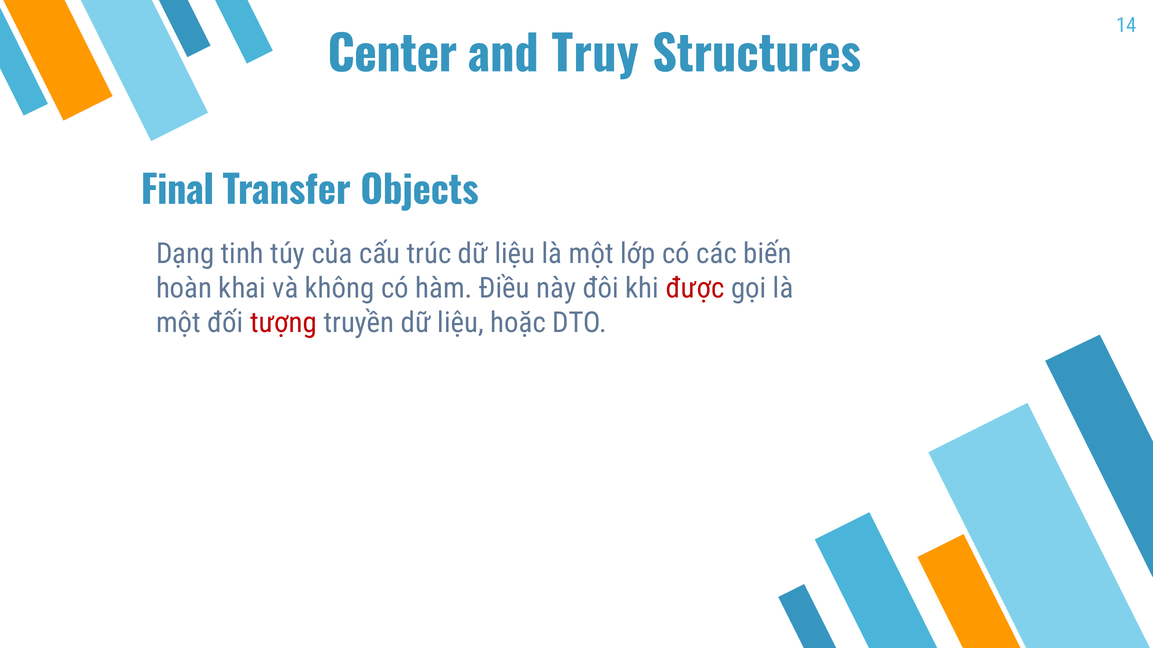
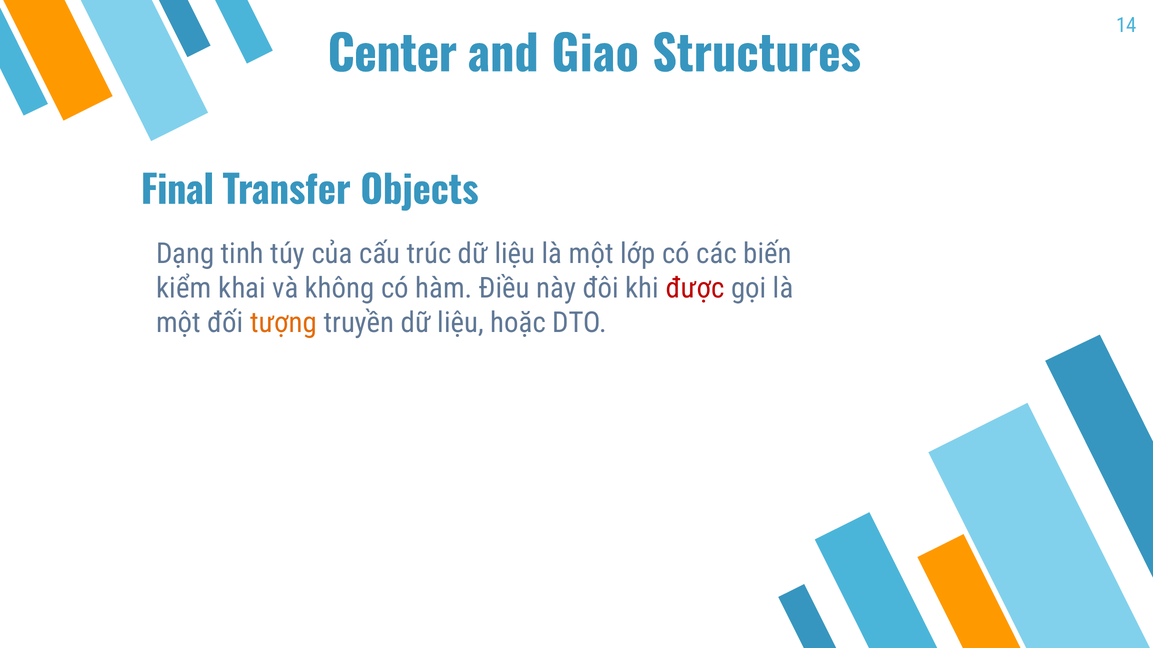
Truy: Truy -> Giao (595, 56)
hoàn: hoàn -> kiểm (184, 289)
tượng colour: red -> orange (284, 323)
